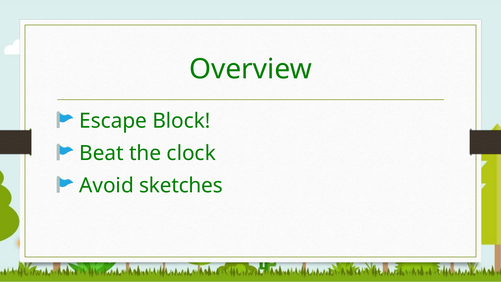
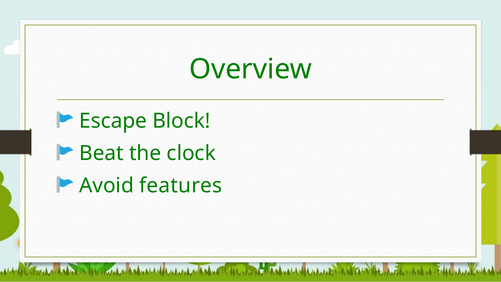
sketches: sketches -> features (181, 186)
